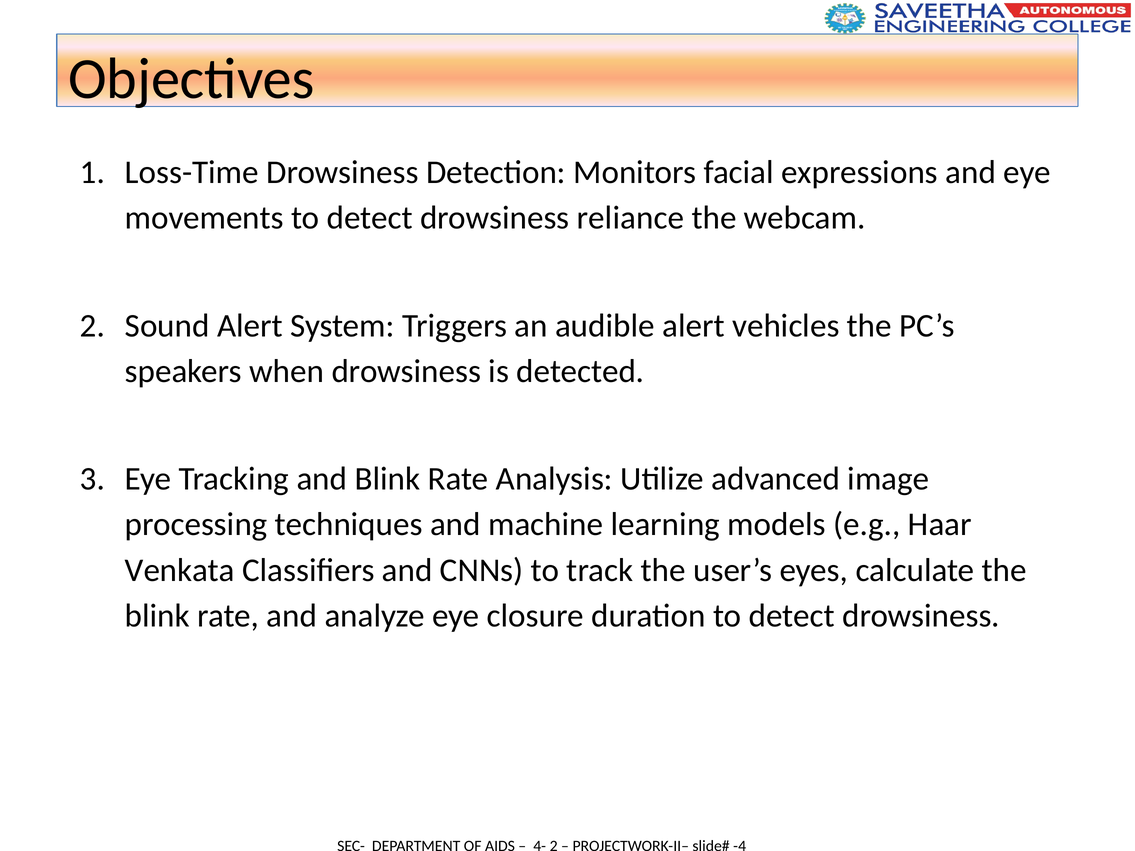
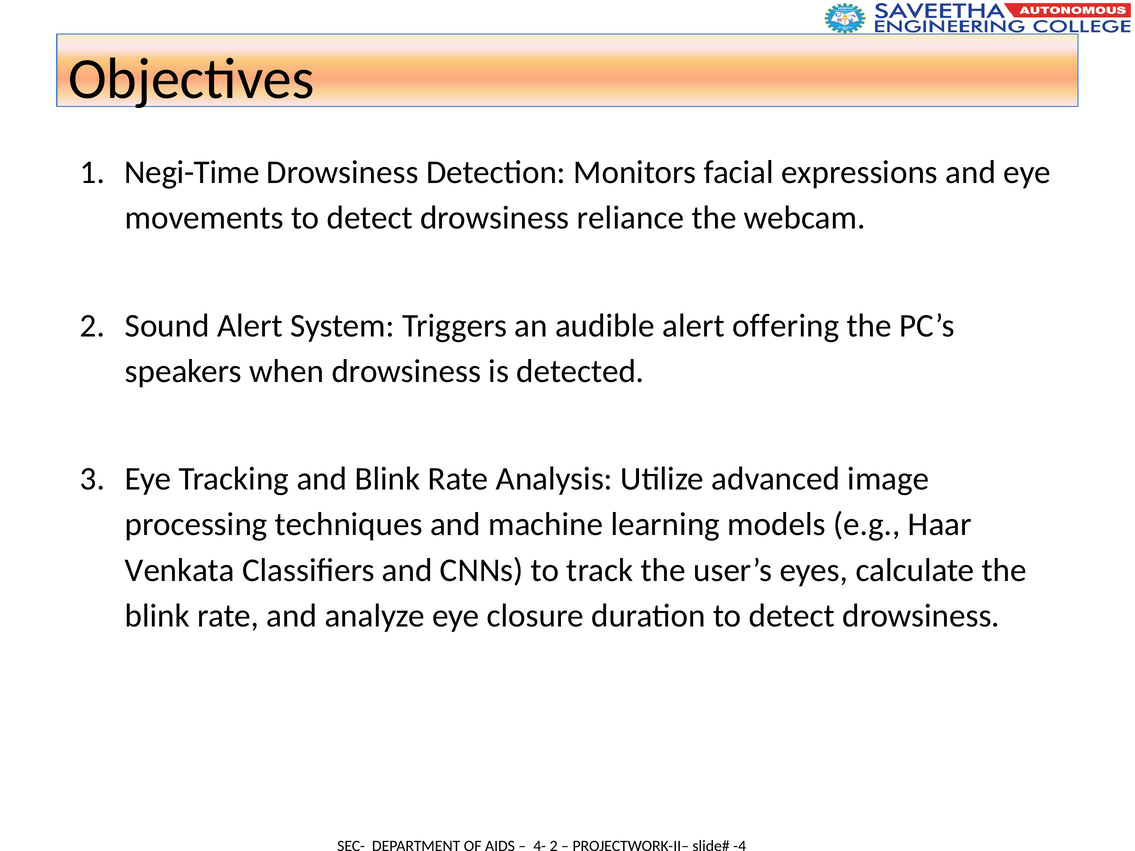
Loss-Time: Loss-Time -> Negi-Time (192, 172)
vehicles: vehicles -> offering (786, 326)
